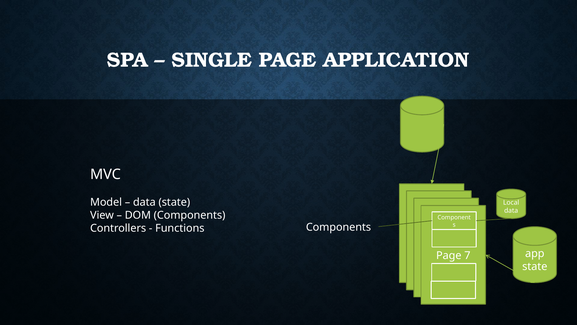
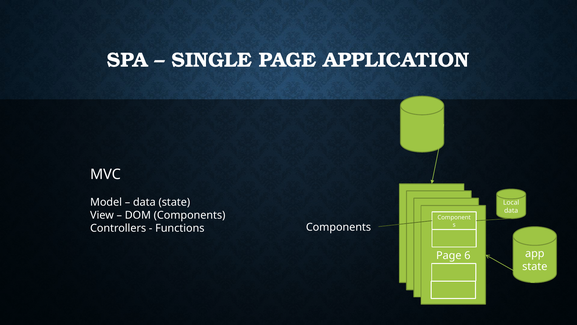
7: 7 -> 6 (467, 255)
